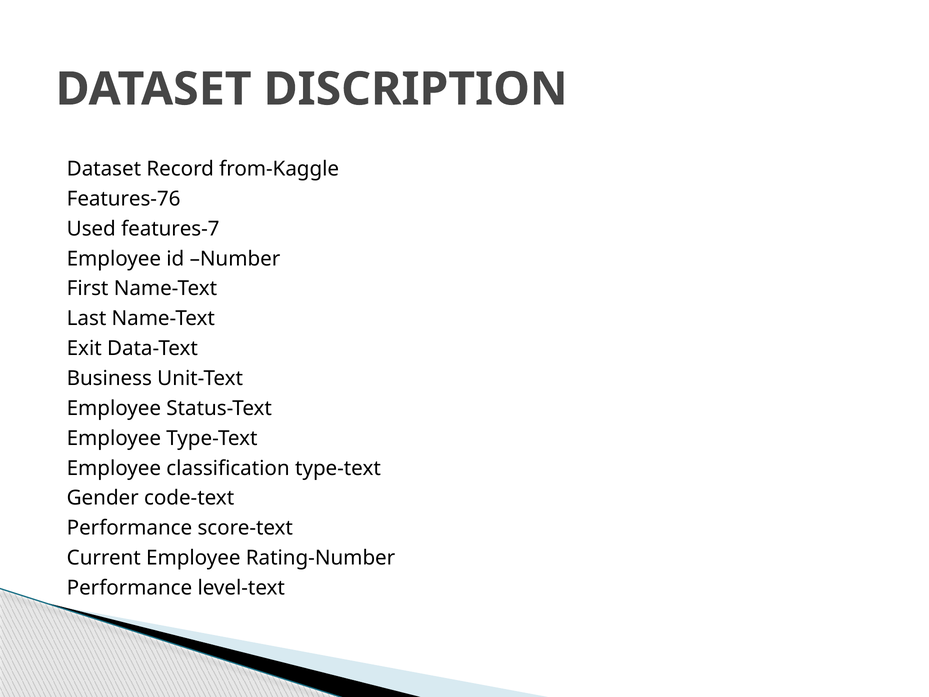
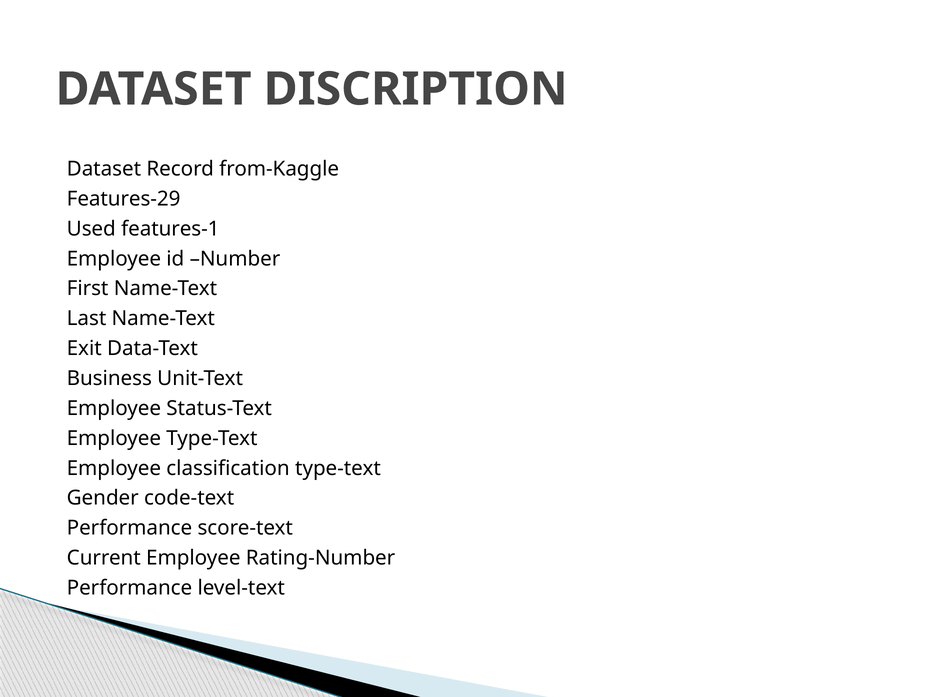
Features-76: Features-76 -> Features-29 (124, 199)
features-7: features-7 -> features-1 (170, 229)
